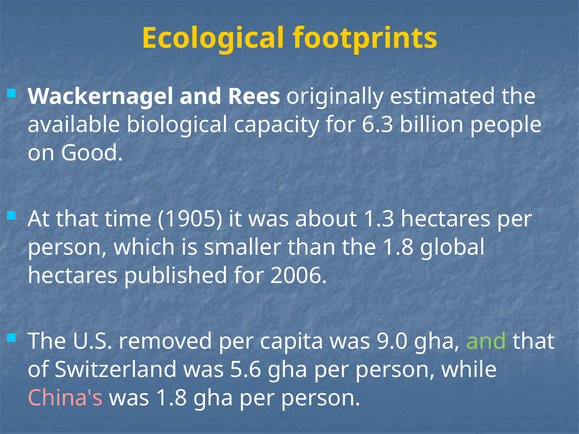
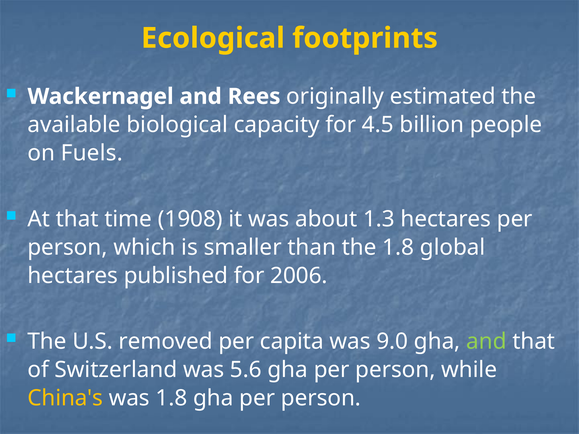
6.3: 6.3 -> 4.5 (378, 125)
Good: Good -> Fuels (92, 153)
1905: 1905 -> 1908 (190, 219)
China's colour: pink -> yellow (65, 398)
